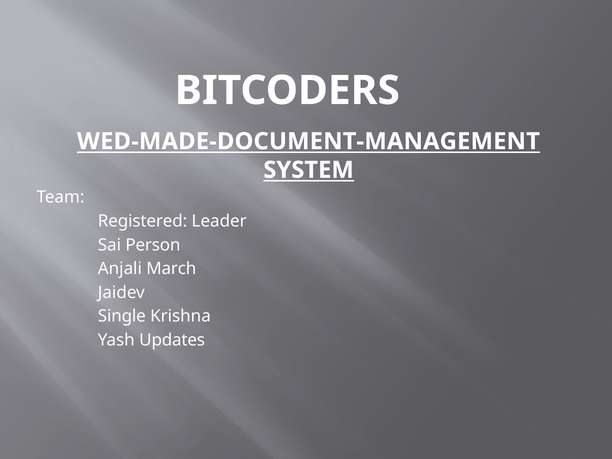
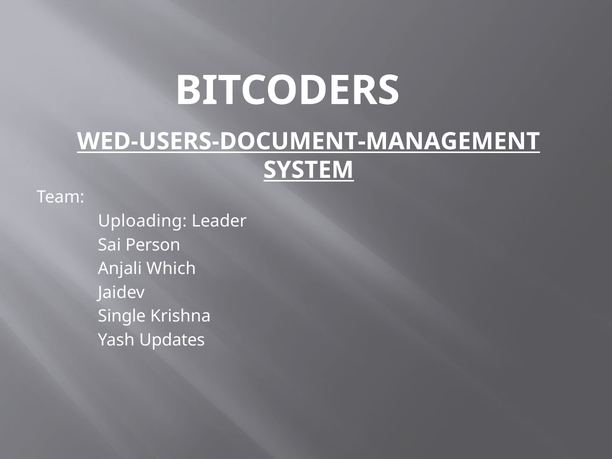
WED-MADE-DOCUMENT-MANAGEMENT: WED-MADE-DOCUMENT-MANAGEMENT -> WED-USERS-DOCUMENT-MANAGEMENT (308, 141)
Registered: Registered -> Uploading (142, 221)
March: March -> Which (171, 269)
